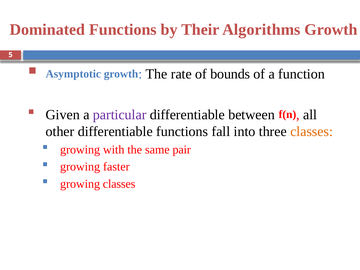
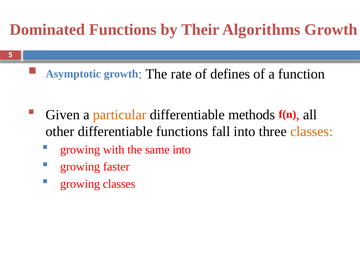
bounds: bounds -> defines (230, 74)
particular colour: purple -> orange (120, 115)
between: between -> methods (252, 115)
same pair: pair -> into (182, 150)
